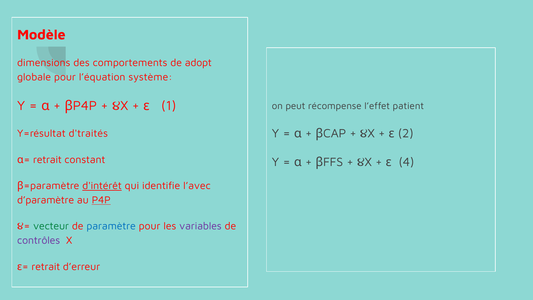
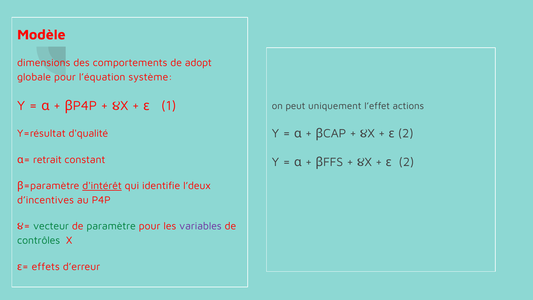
récompense: récompense -> uniquement (335, 106)
patient: patient -> actions (408, 106)
d'traités: d'traités -> d'qualité (88, 133)
4: 4 -> 2 (406, 162)
l’avec: l’avec -> l’deux (197, 186)
d’paramètre: d’paramètre -> d’incentives (46, 200)
P4P underline: present -> none (101, 200)
paramètre colour: blue -> green (111, 226)
contrôles colour: purple -> green (39, 240)
retrait: retrait -> effets (46, 266)
